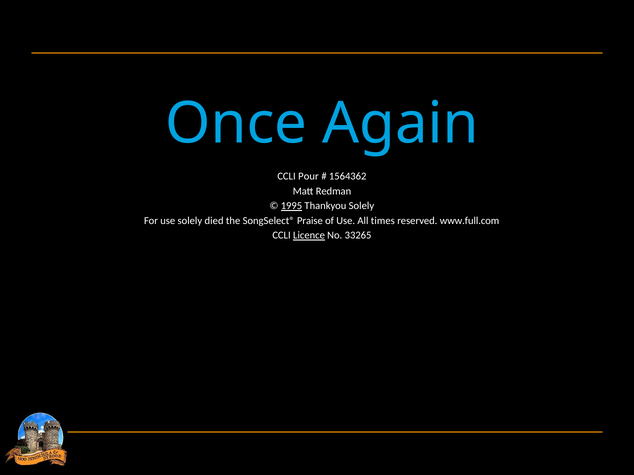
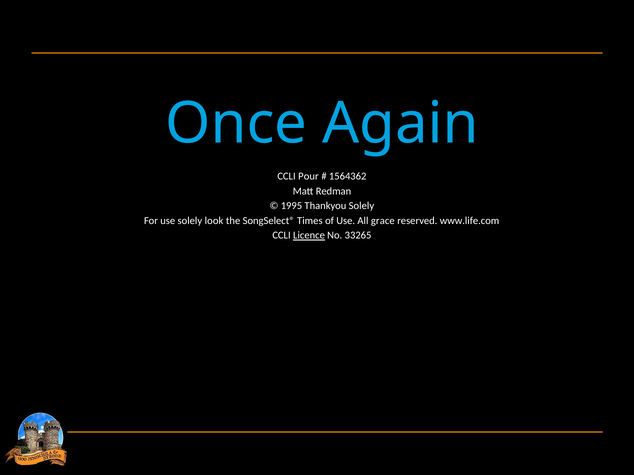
1995 underline: present -> none (291, 206)
died: died -> look (214, 221)
Praise: Praise -> Times (310, 221)
times: times -> grace (383, 221)
www.full.com: www.full.com -> www.life.com (469, 221)
